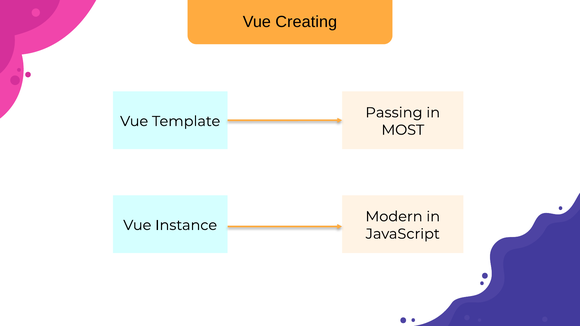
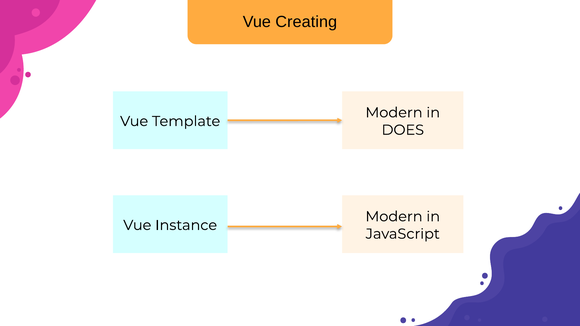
Passing: Passing -> Modern (394, 113)
MOST: MOST -> DOES (403, 130)
